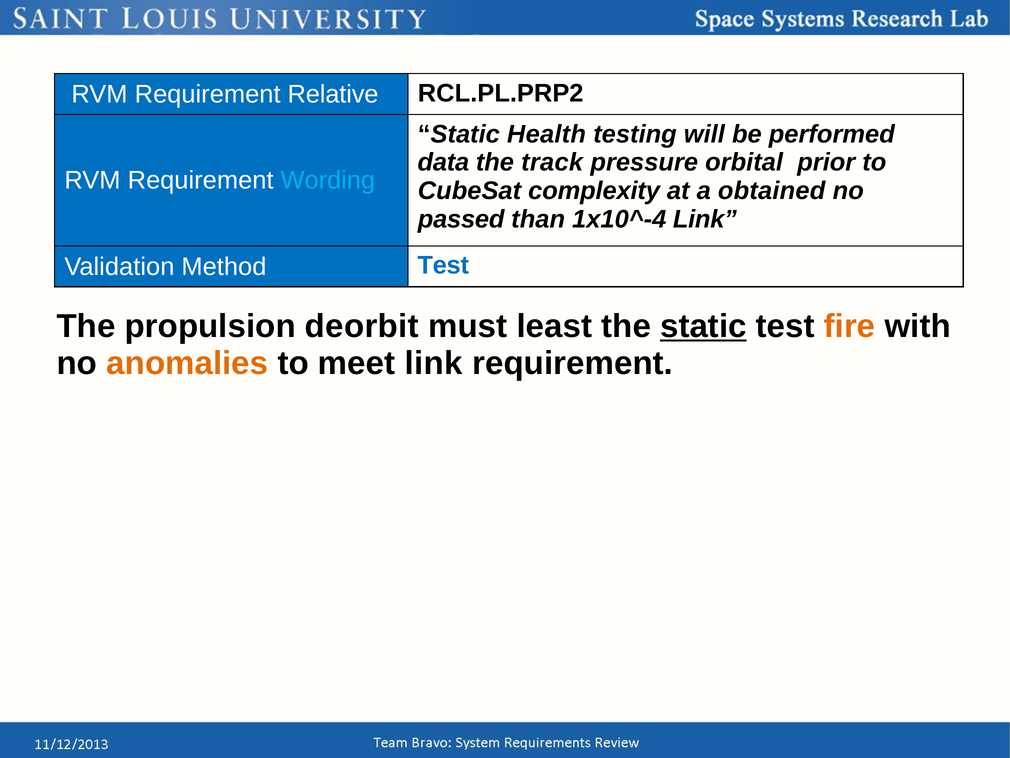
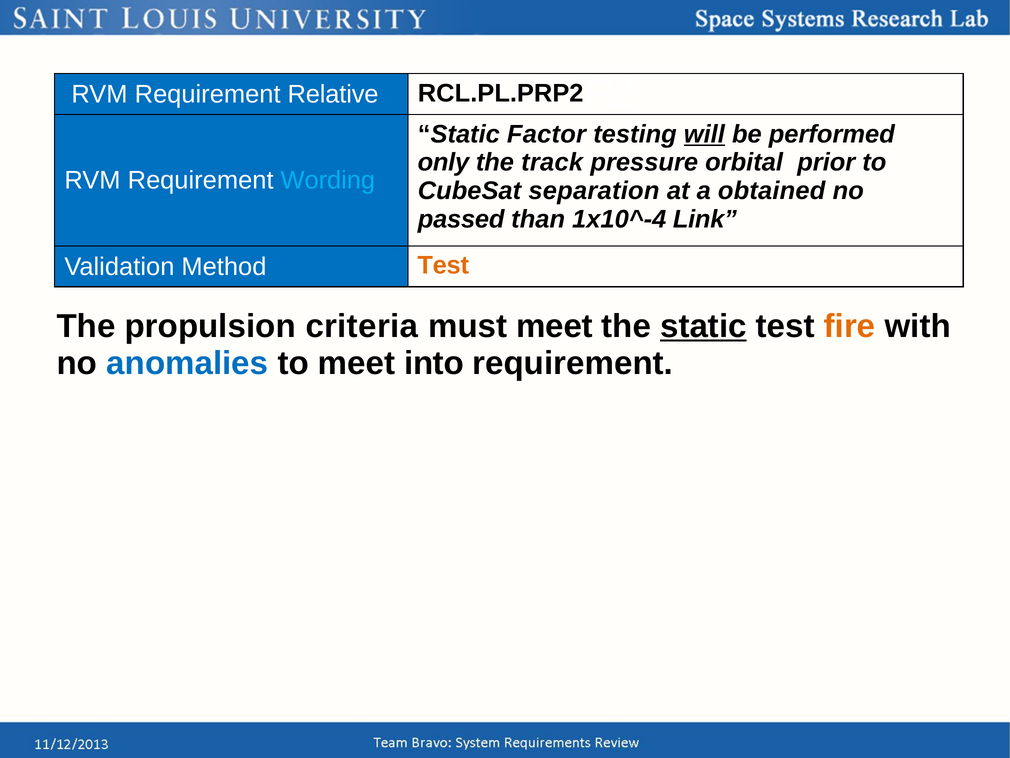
Health: Health -> Factor (547, 134)
will underline: none -> present (704, 134)
data: data -> only (443, 163)
complexity: complexity -> separation (594, 191)
Test colour: blue -> orange (443, 266)
deorbit: deorbit -> criteria (362, 326)
must least: least -> meet (554, 326)
anomalies colour: orange -> blue (187, 363)
meet link: link -> into (434, 363)
